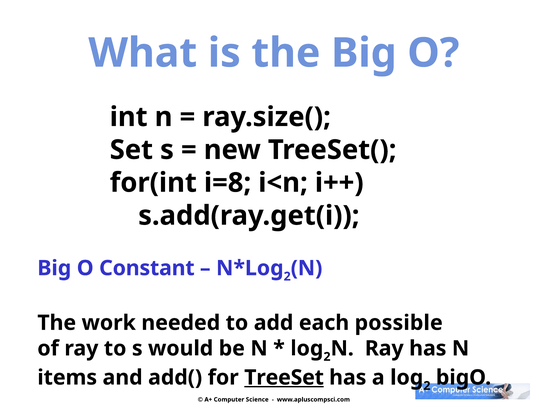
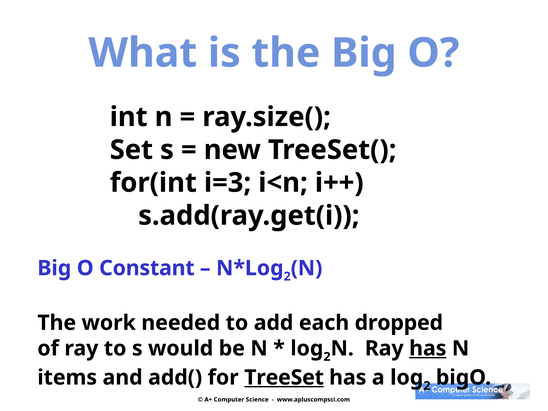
i=8: i=8 -> i=3 (228, 183)
possible: possible -> dropped (399, 323)
has underline: none -> present (428, 348)
